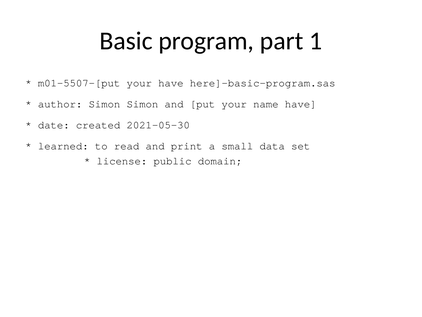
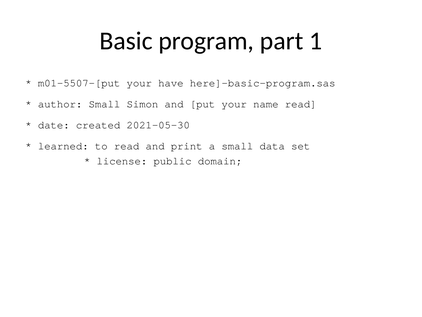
author Simon: Simon -> Small (104, 104)
name have: have -> read (301, 104)
